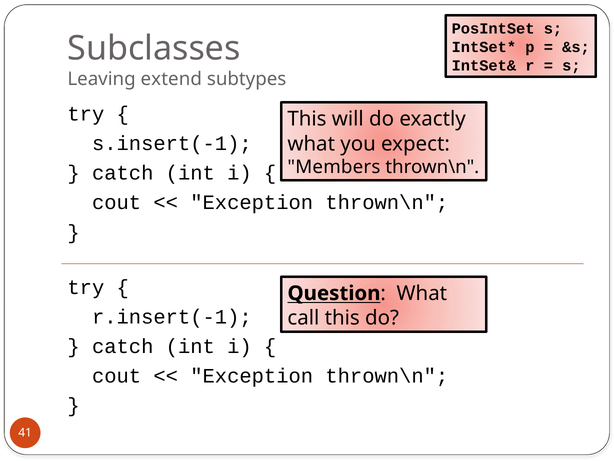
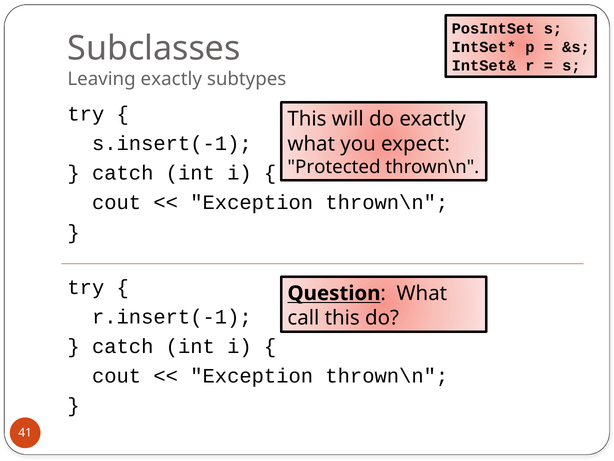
Leaving extend: extend -> exactly (171, 79)
Members: Members -> Protected (334, 167)
